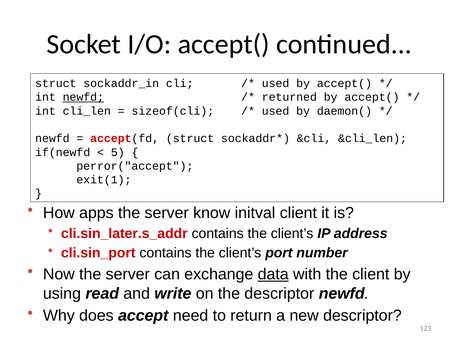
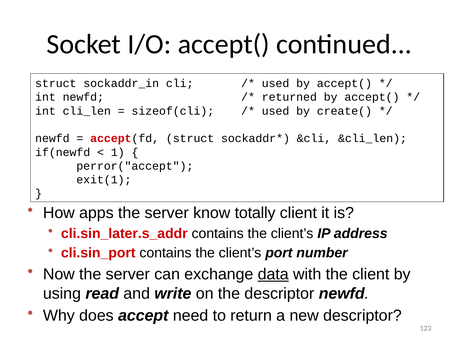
newfd underline: present -> none (83, 97)
daemon(: daemon( -> create( (344, 111)
5: 5 -> 1 (118, 152)
initval: initval -> totally (255, 213)
